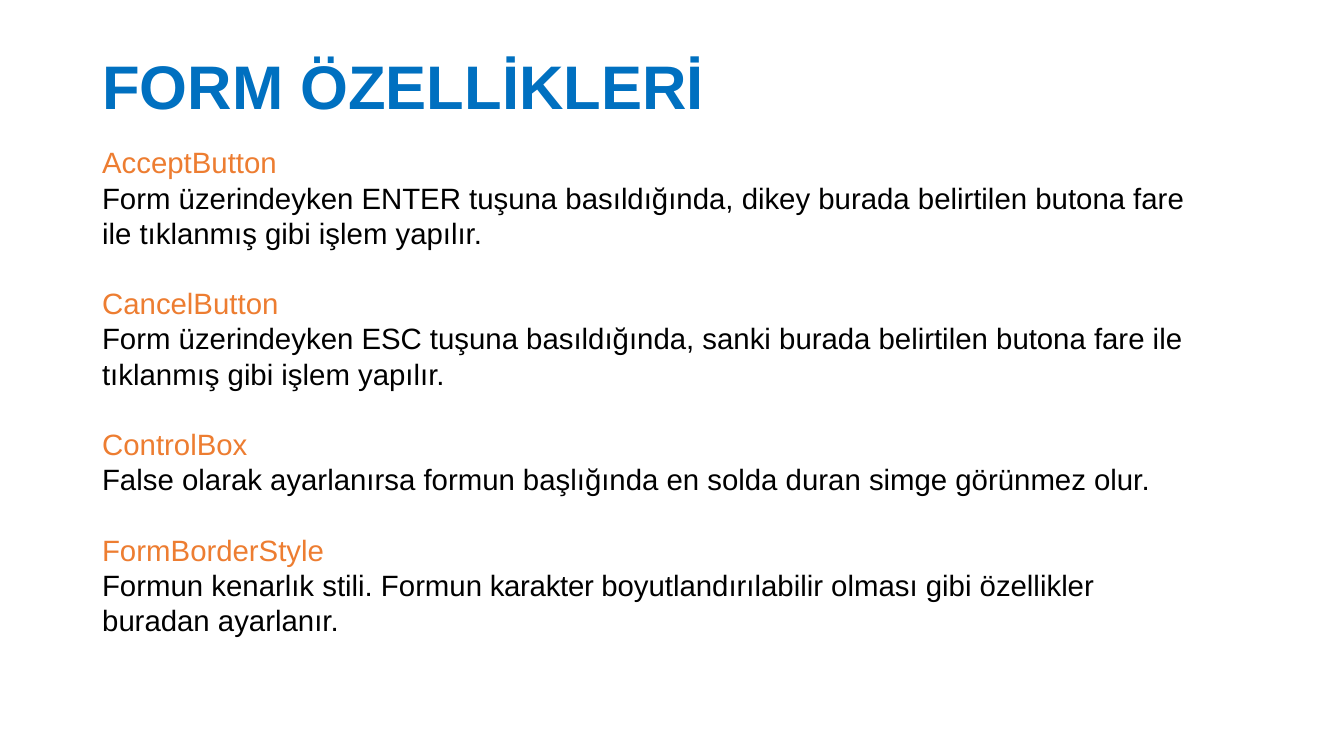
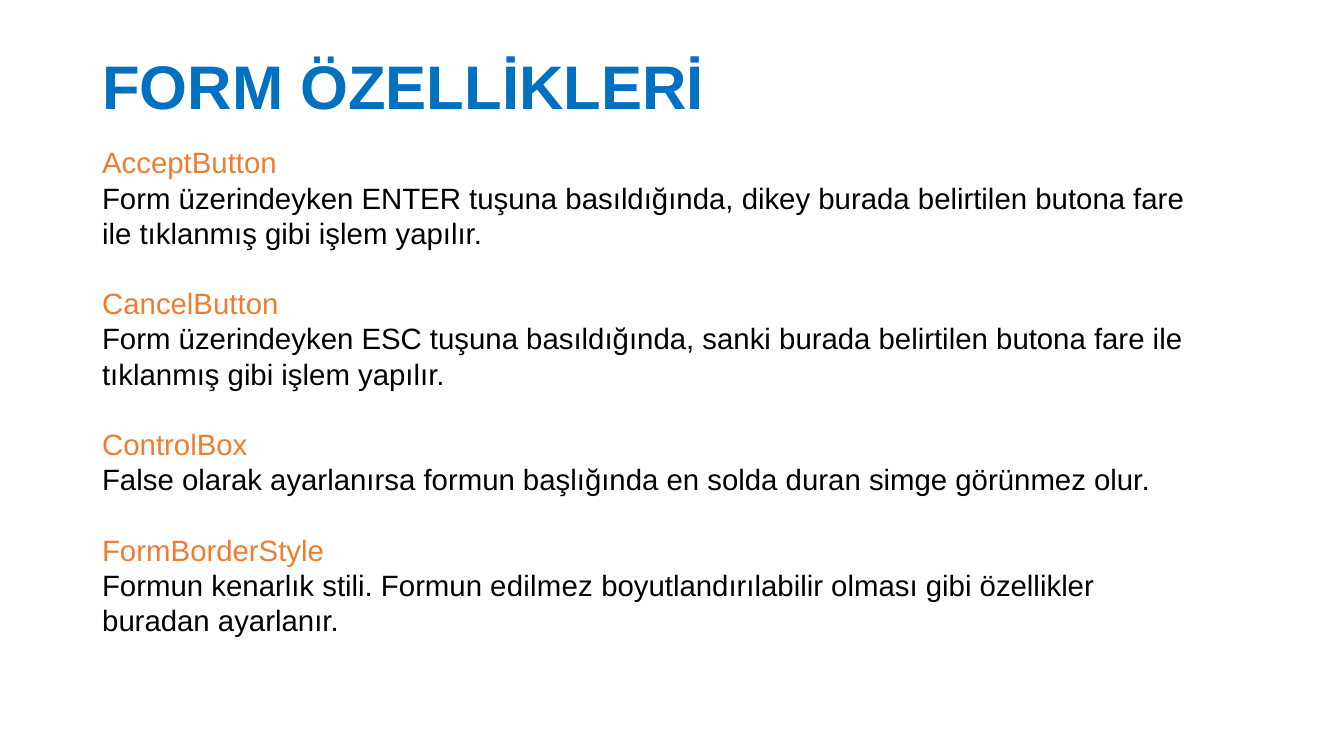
karakter: karakter -> edilmez (542, 587)
